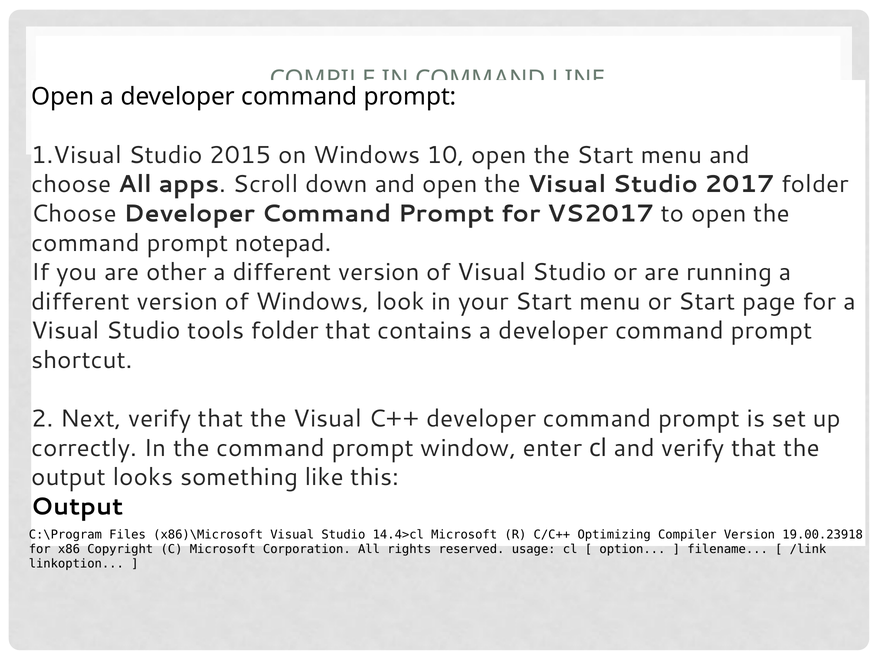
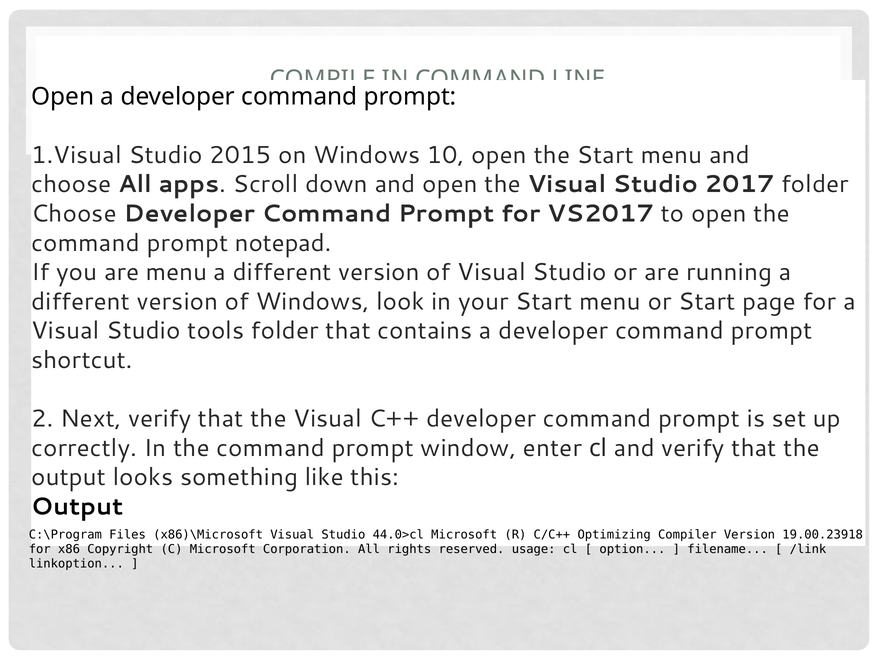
are other: other -> menu (177, 272)
14.4>cl: 14.4>cl -> 44.0>cl (398, 534)
